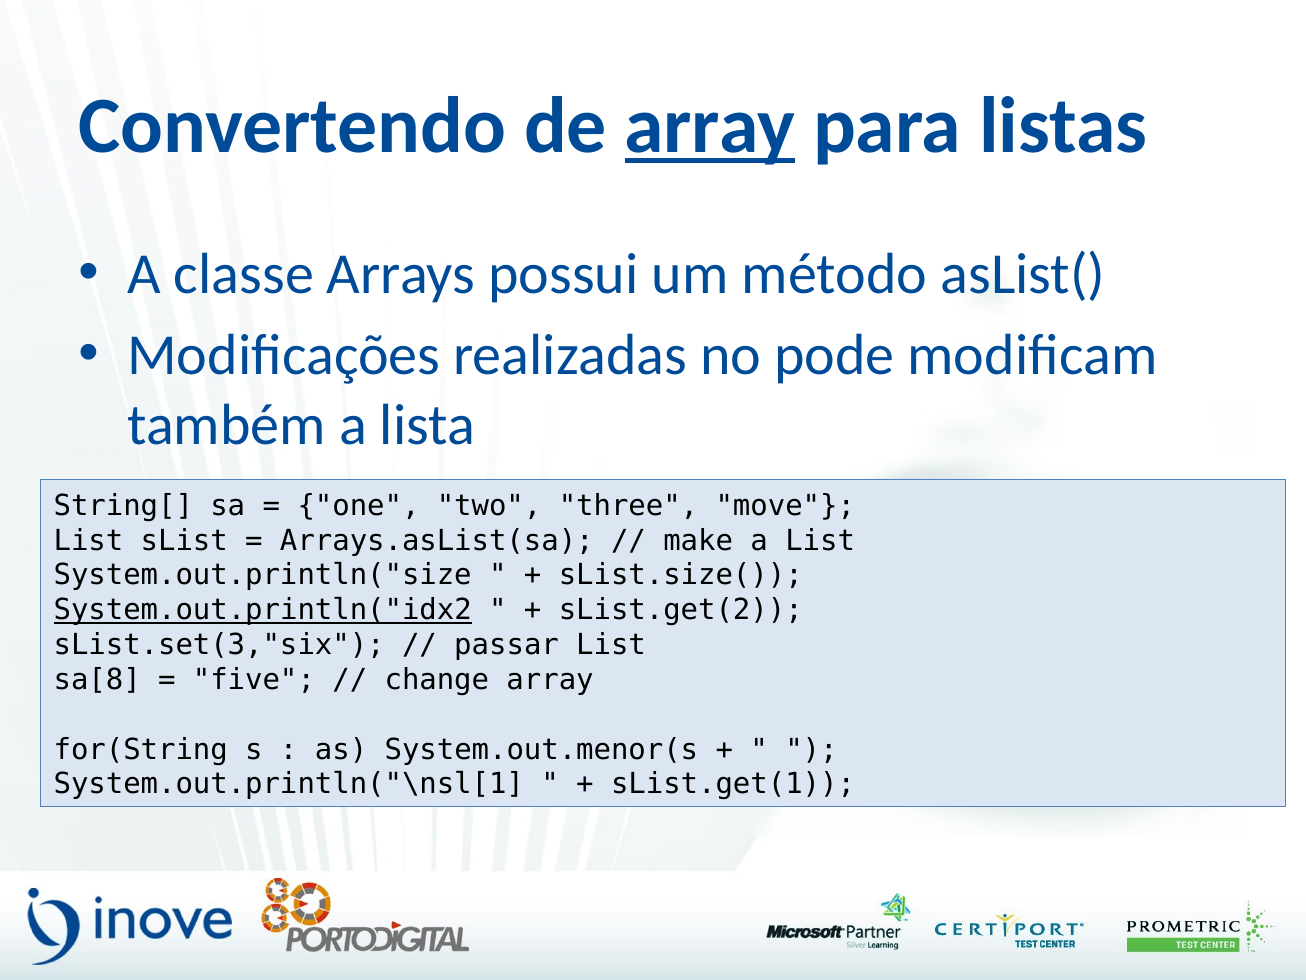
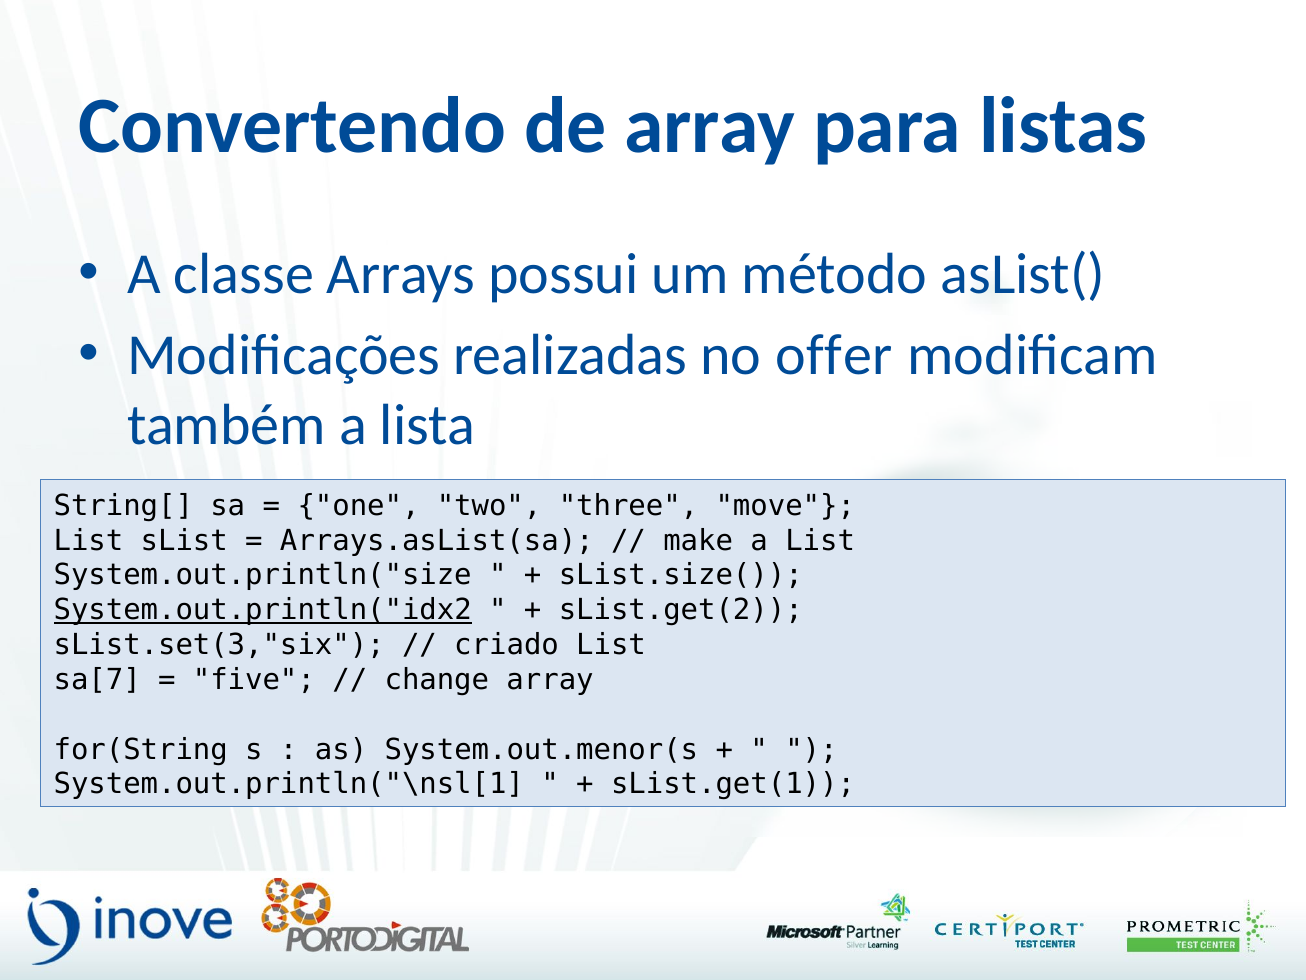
array underline: present -> none (710, 126)
pode: pode -> offer (834, 355)
passar: passar -> criado (507, 645)
sa[8: sa[8 -> sa[7 (97, 679)
